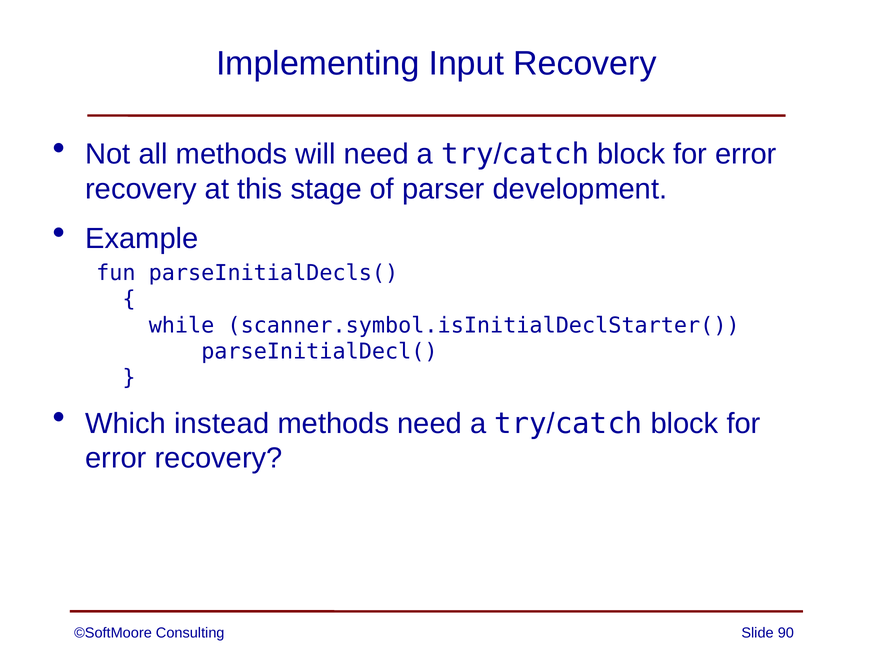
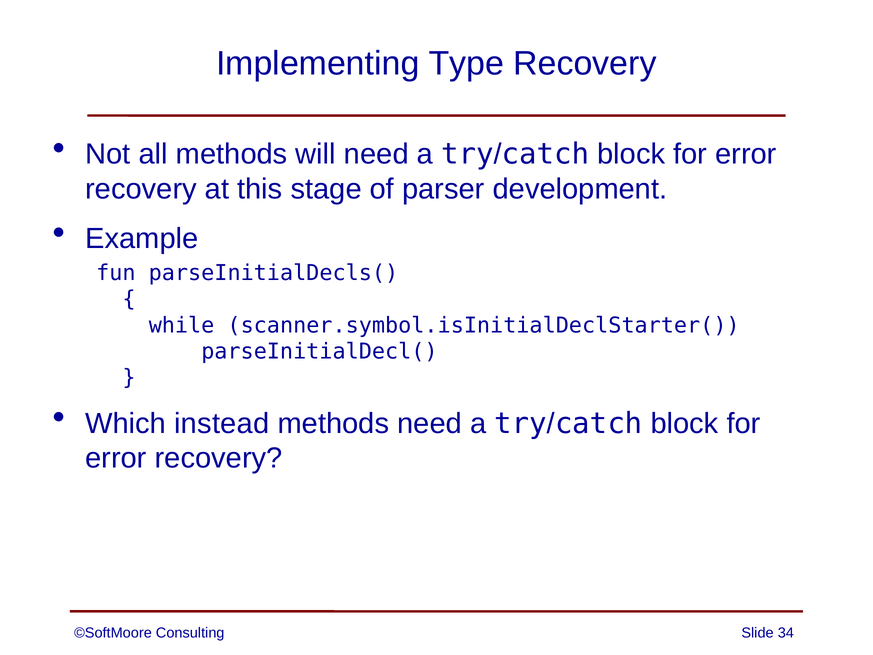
Input: Input -> Type (466, 64)
90: 90 -> 34 (786, 632)
